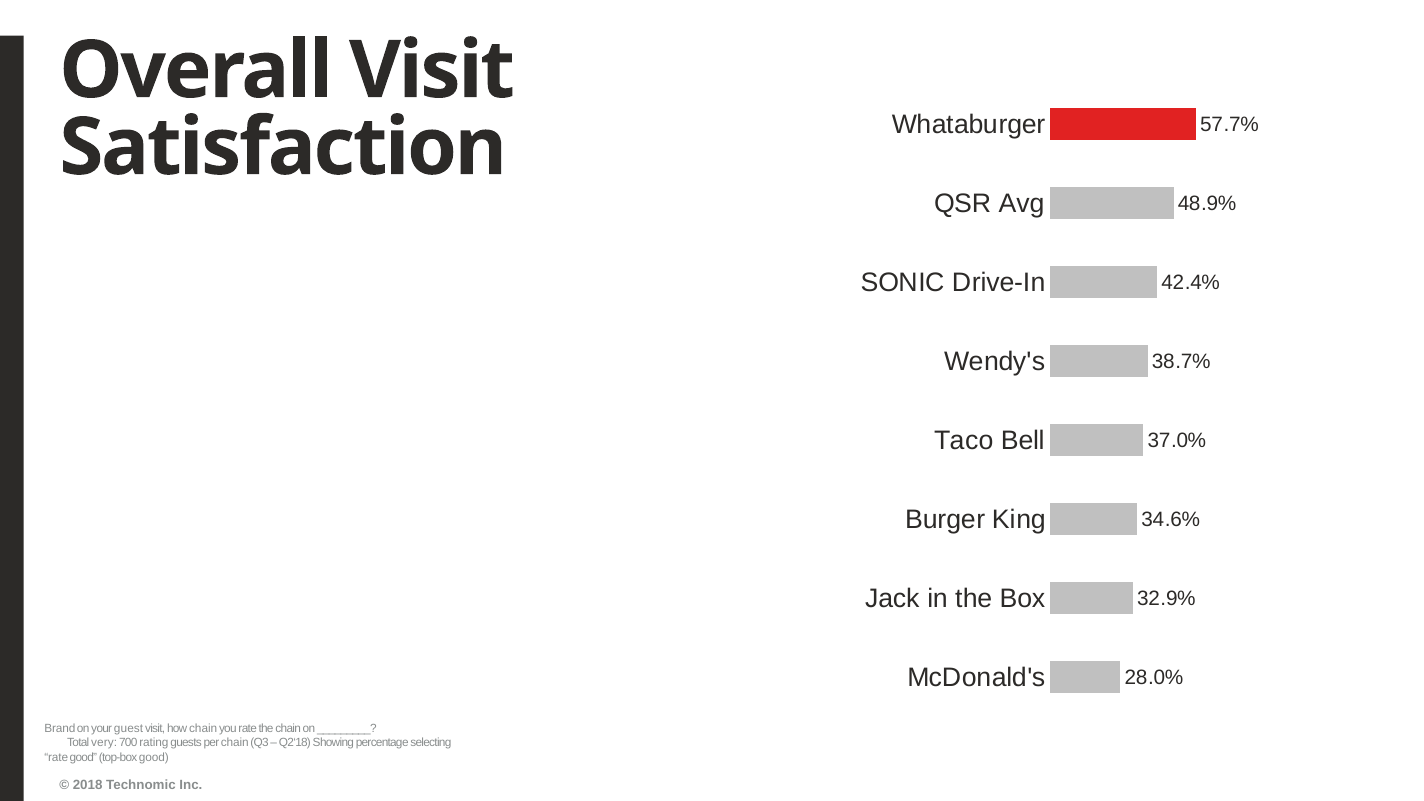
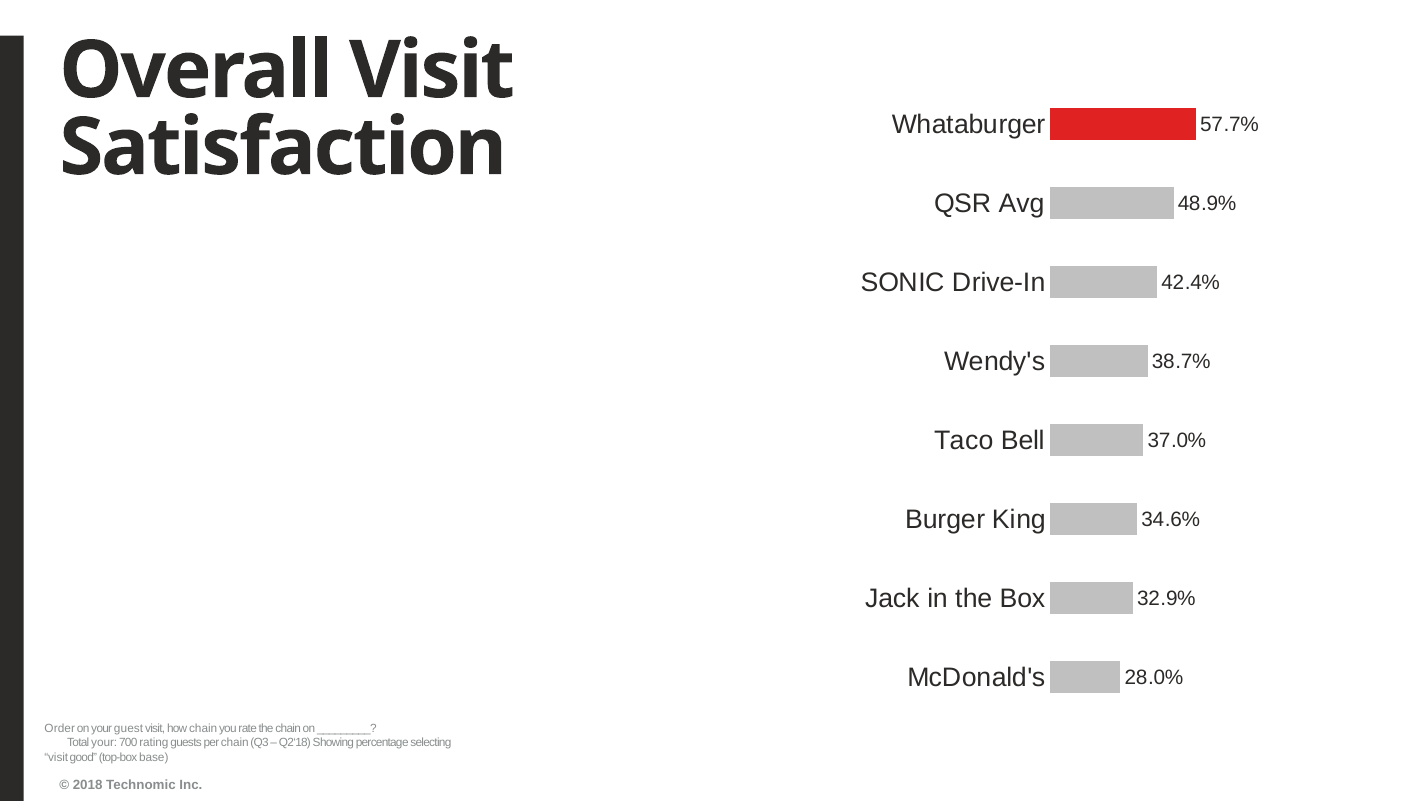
Brand: Brand -> Order (60, 729)
Total very: very -> your (104, 743)
rate: rate -> visit (56, 757)
top-box good: good -> base (154, 757)
